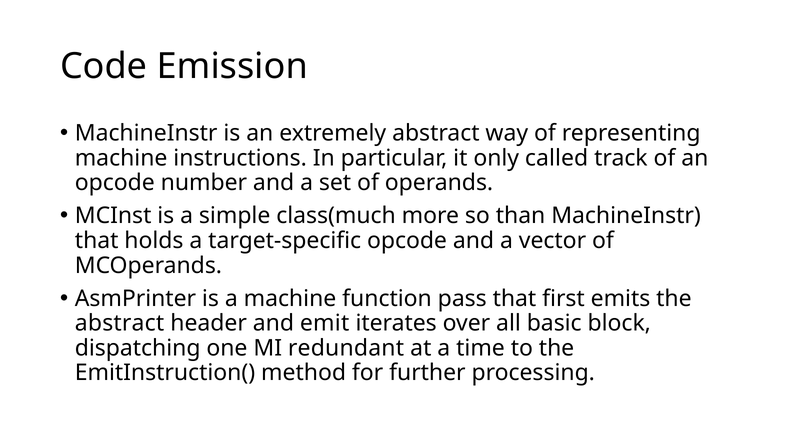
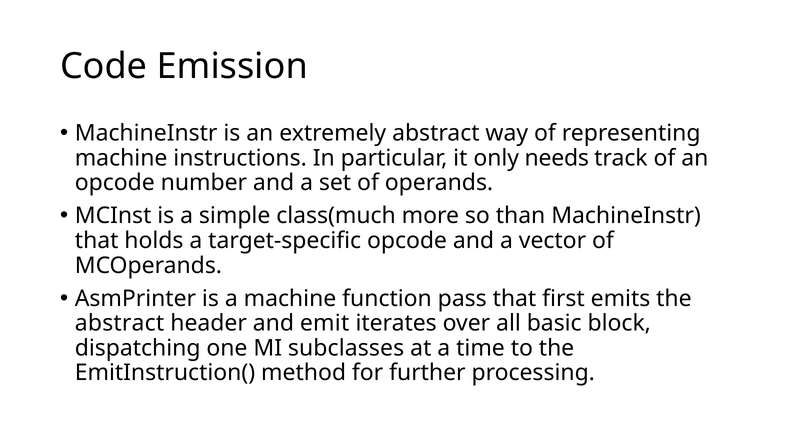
called: called -> needs (557, 158)
redundant: redundant -> subclasses (346, 348)
